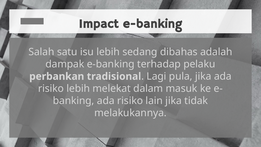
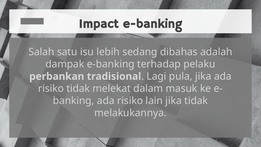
risiko lebih: lebih -> tidak (78, 89)
